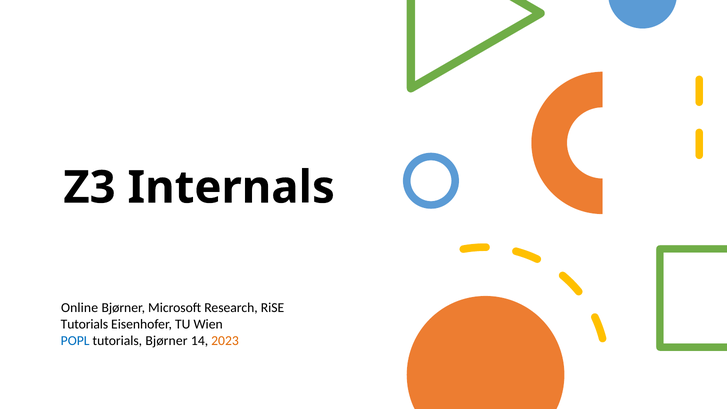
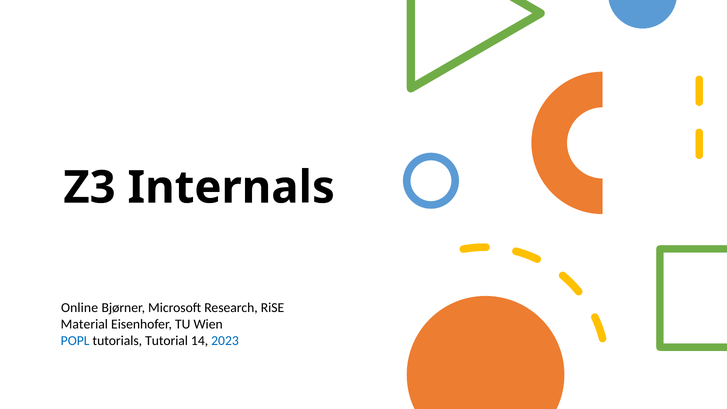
Tutorials: Tutorials -> Material (84, 324)
tutorials Bjørner: Bjørner -> Tutorial (167, 341)
2023 colour: orange -> blue (225, 341)
